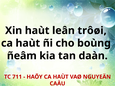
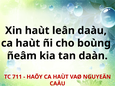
trôøi: trôøi -> daàu (92, 31)
